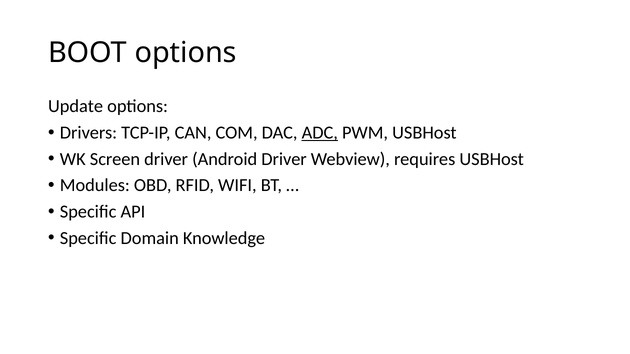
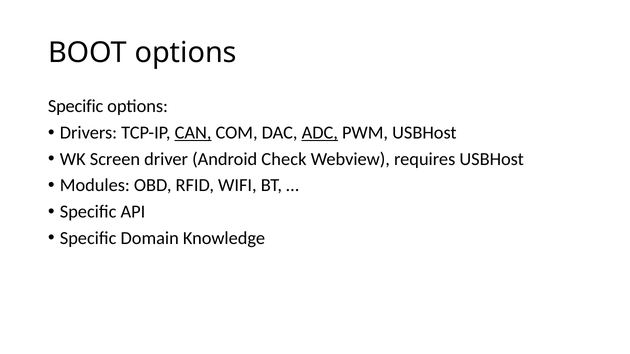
Update: Update -> Specific (76, 106)
CAN underline: none -> present (193, 133)
Android Driver: Driver -> Check (284, 159)
